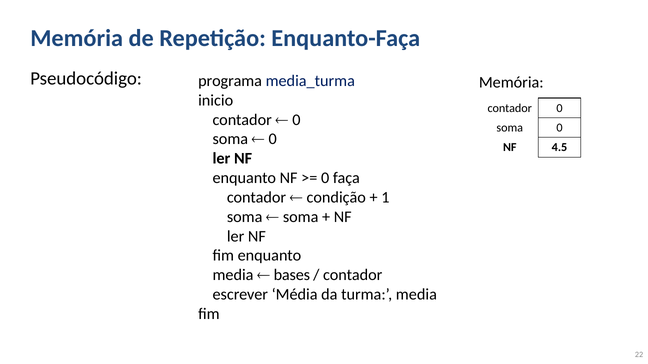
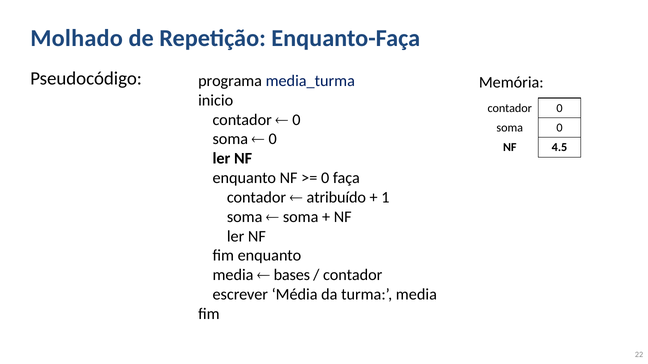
Memória: Memória -> Molhado (77, 38)
condição: condição -> atribuído (336, 198)
